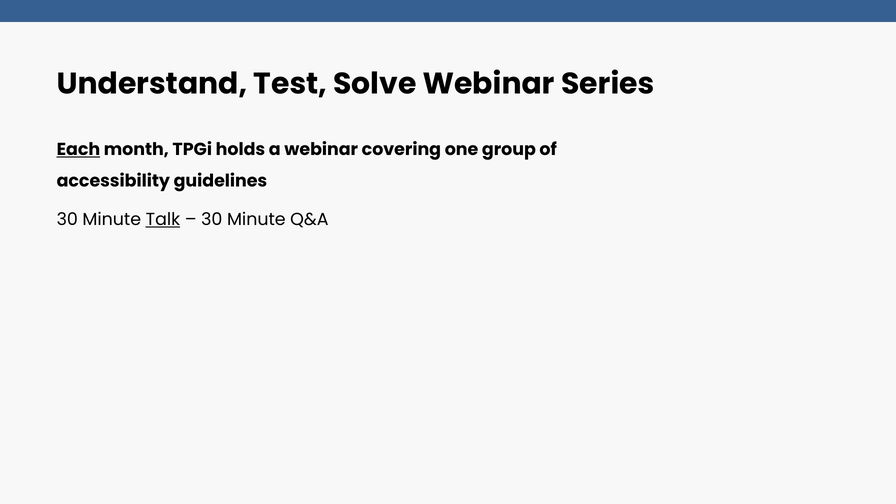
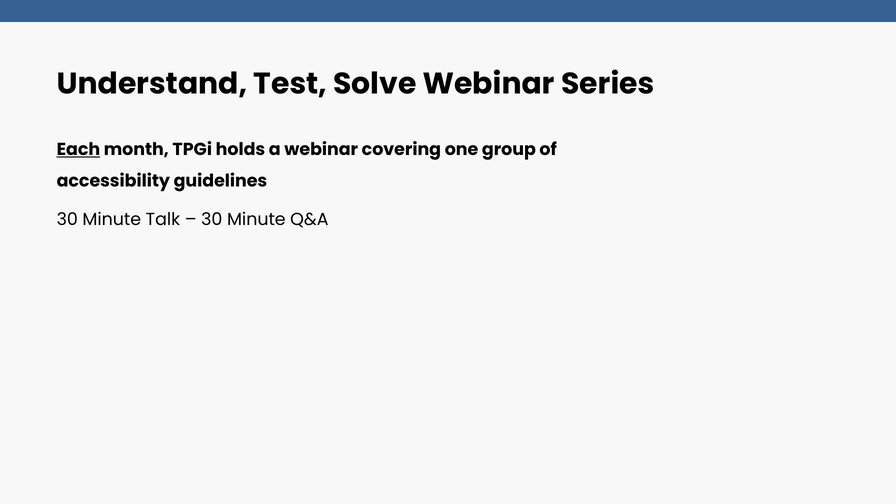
Talk underline: present -> none (163, 220)
